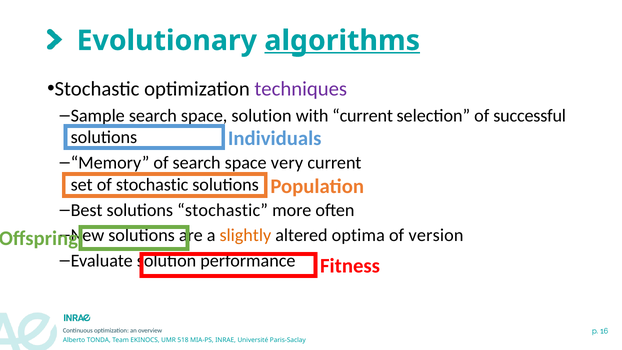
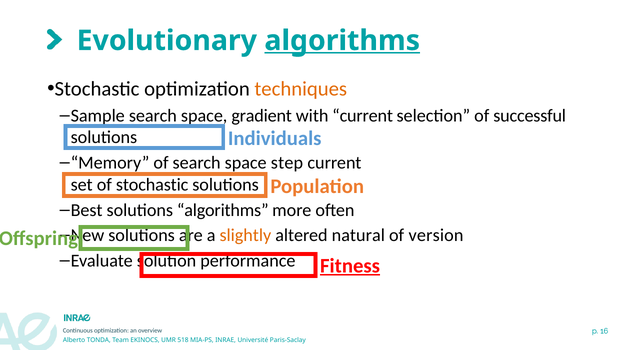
techniques colour: purple -> orange (301, 89)
solution: solution -> gradient (262, 116)
very: very -> step (287, 163)
solutions stochastic: stochastic -> algorithms (223, 210)
optima: optima -> natural (358, 235)
Fitness underline: none -> present (350, 266)
